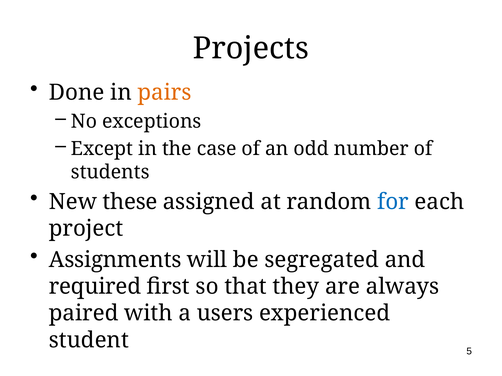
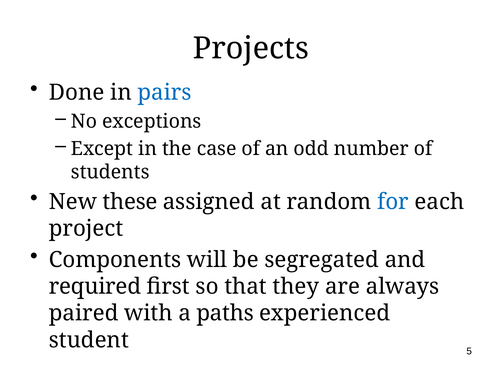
pairs colour: orange -> blue (165, 93)
Assignments: Assignments -> Components (115, 260)
users: users -> paths (225, 314)
